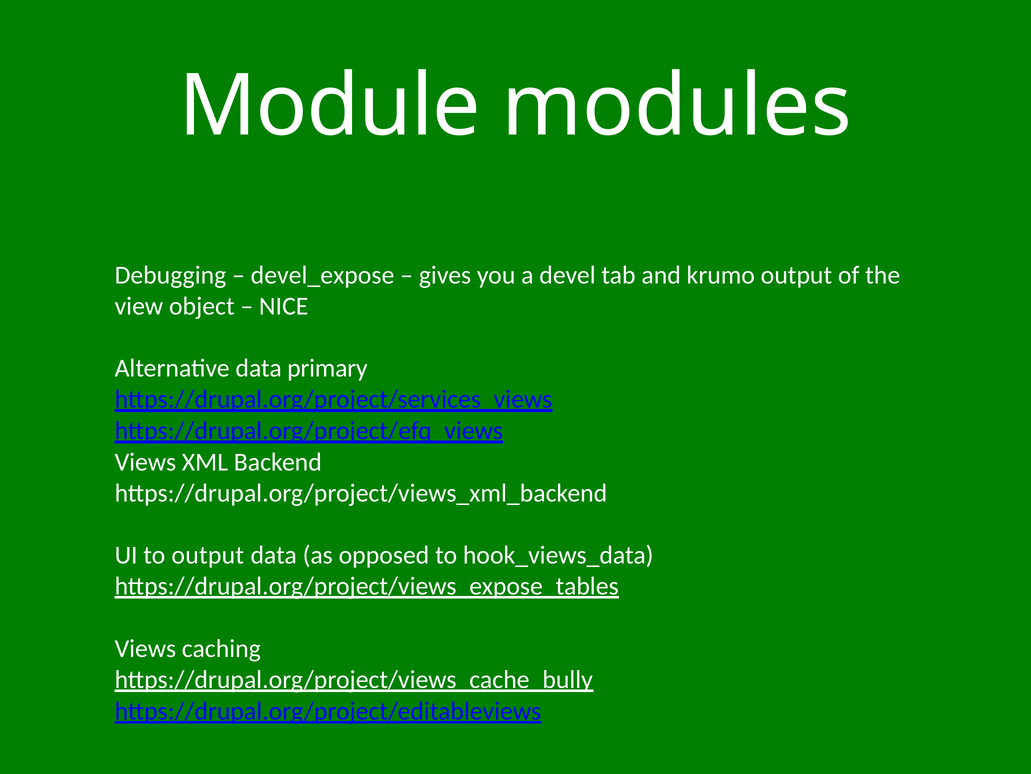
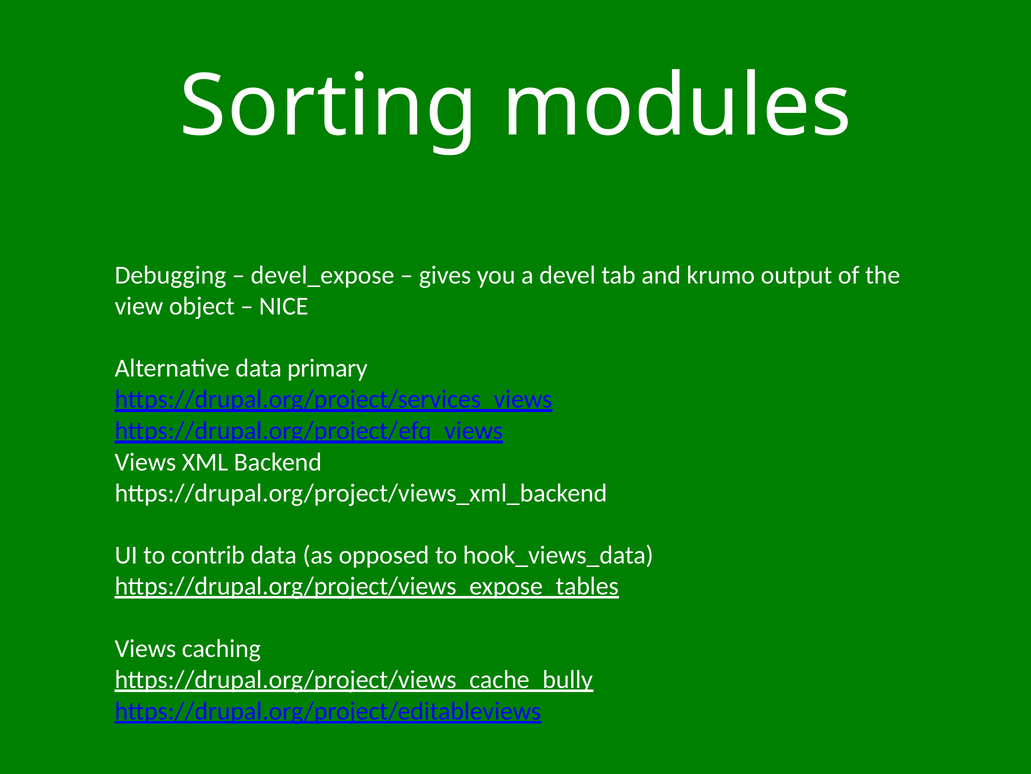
Module: Module -> Sorting (329, 106)
to output: output -> contrib (208, 555)
